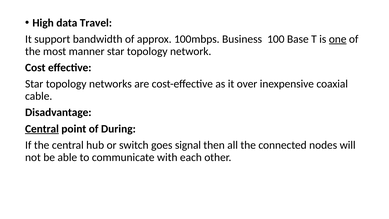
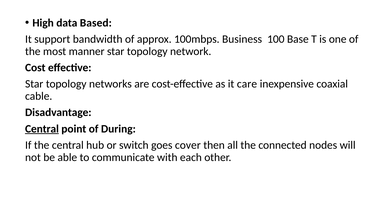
Travel: Travel -> Based (96, 23)
one underline: present -> none (338, 39)
over: over -> care (247, 84)
signal: signal -> cover (188, 145)
